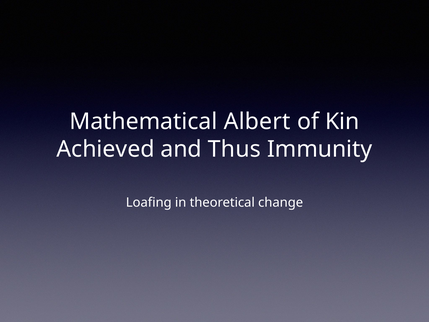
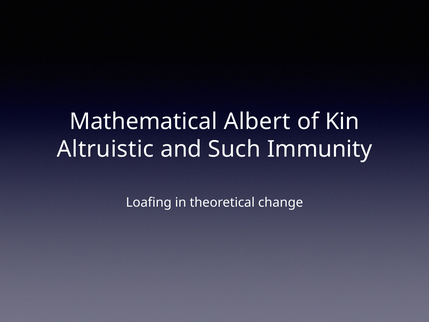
Achieved: Achieved -> Altruistic (105, 149)
Thus: Thus -> Such (234, 149)
